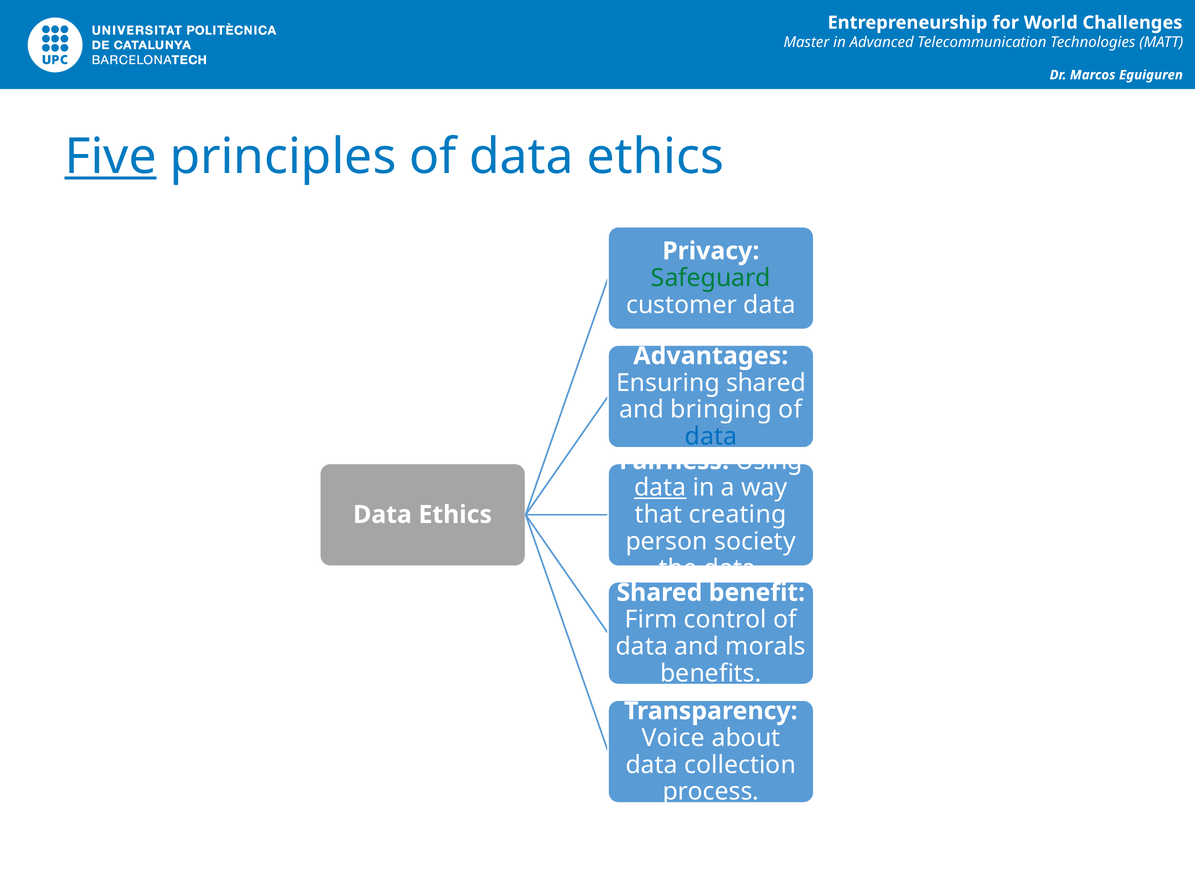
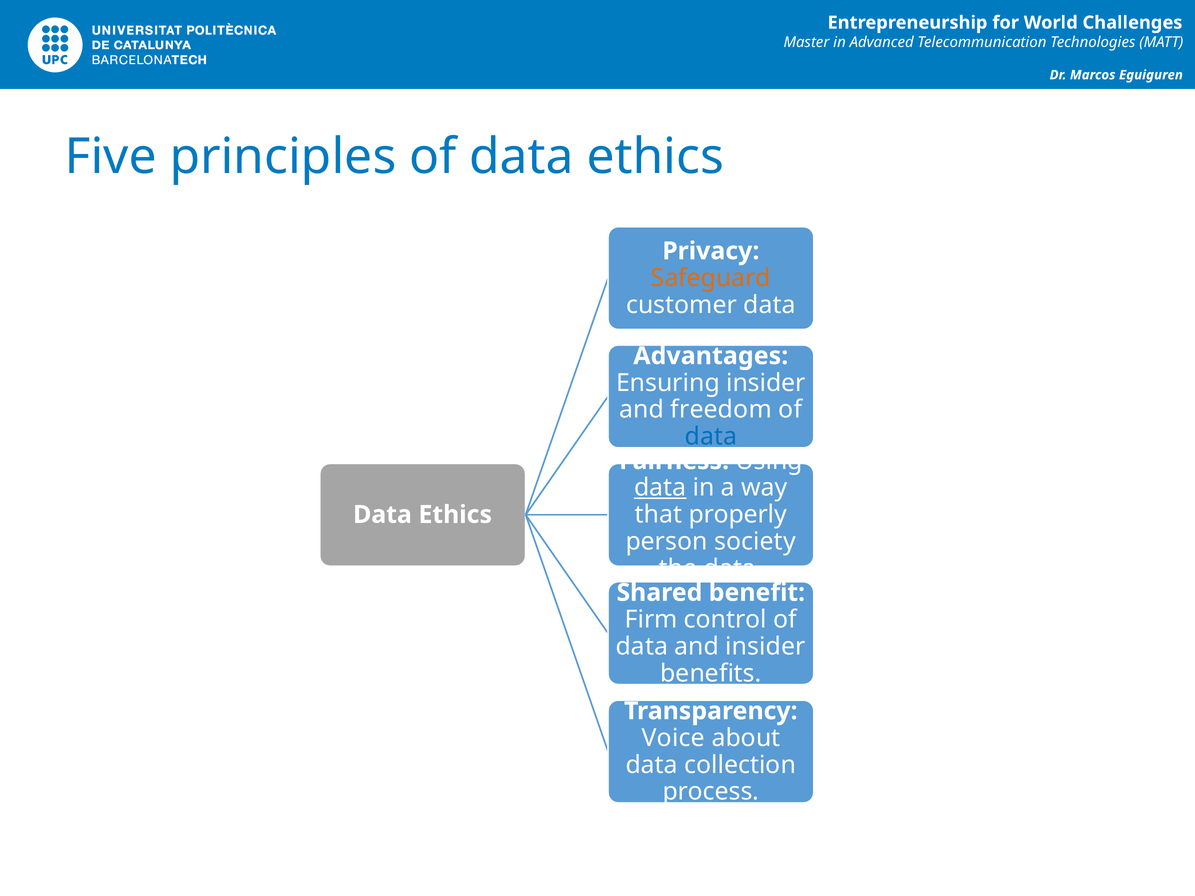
Five underline: present -> none (111, 157)
Safeguard colour: green -> orange (711, 278)
Ensuring shared: shared -> insider (766, 383)
bringing: bringing -> freedom (721, 410)
creating: creating -> properly (738, 515)
and morals: morals -> insider (766, 647)
